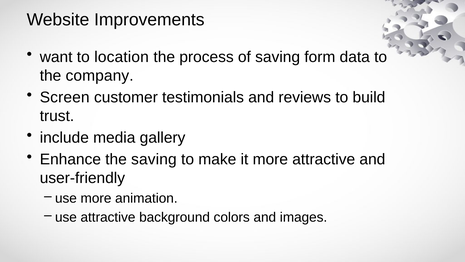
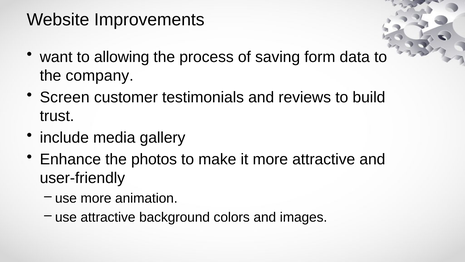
location: location -> allowing (122, 57)
the saving: saving -> photos (154, 159)
